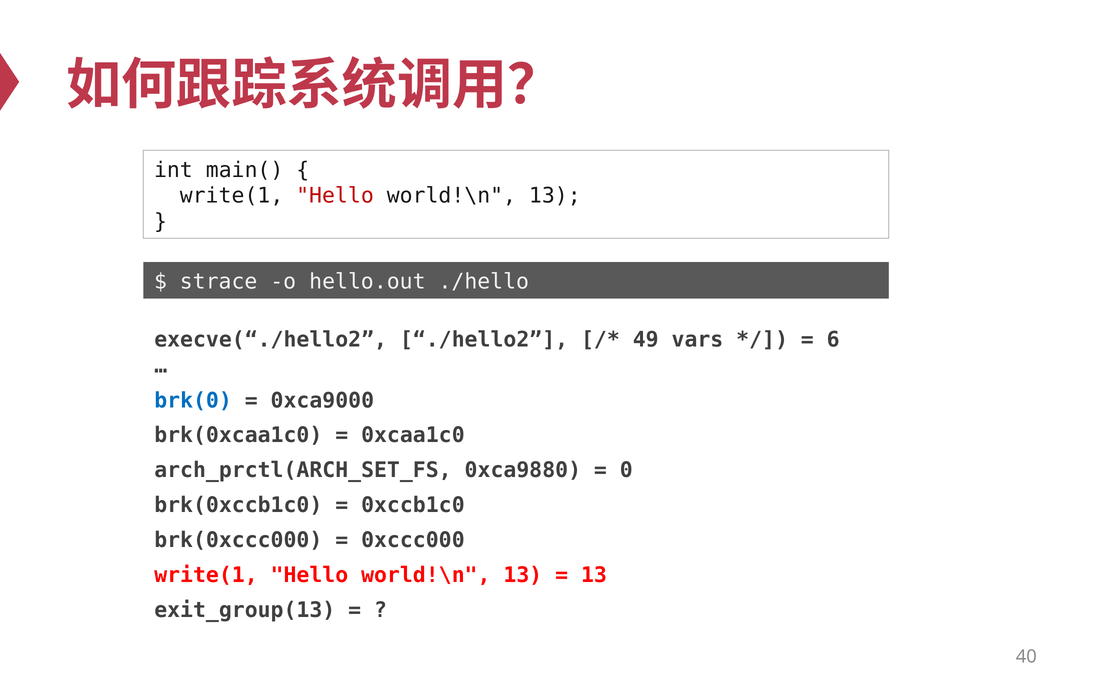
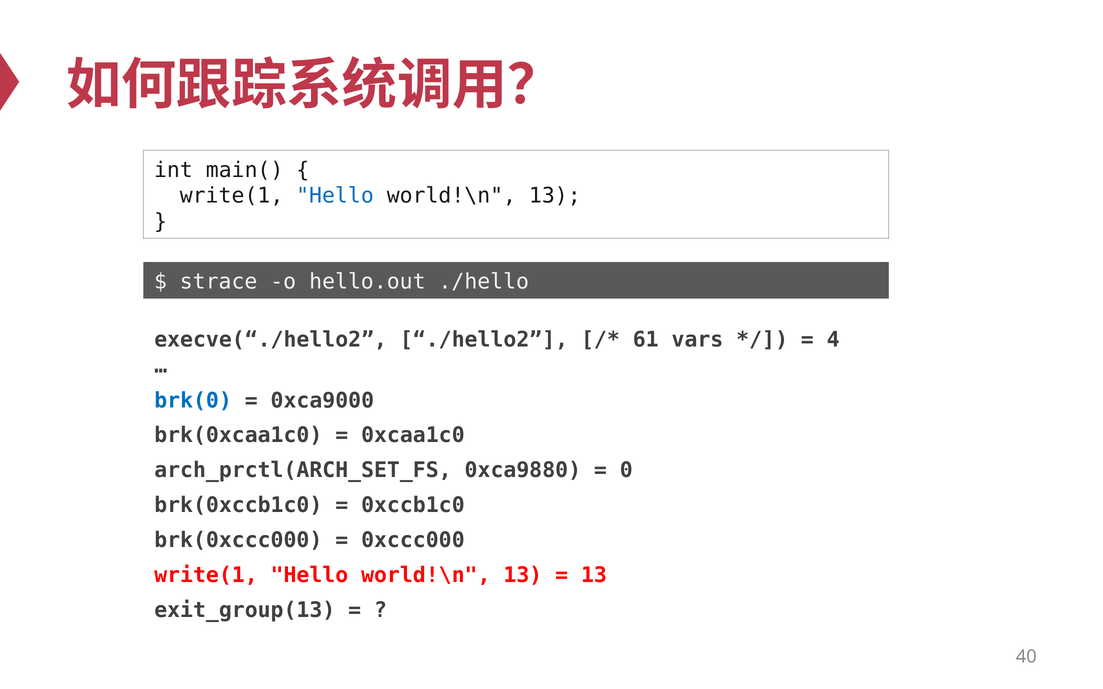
Hello colour: red -> blue (335, 196)
49: 49 -> 61 (646, 340)
6: 6 -> 4 (833, 340)
